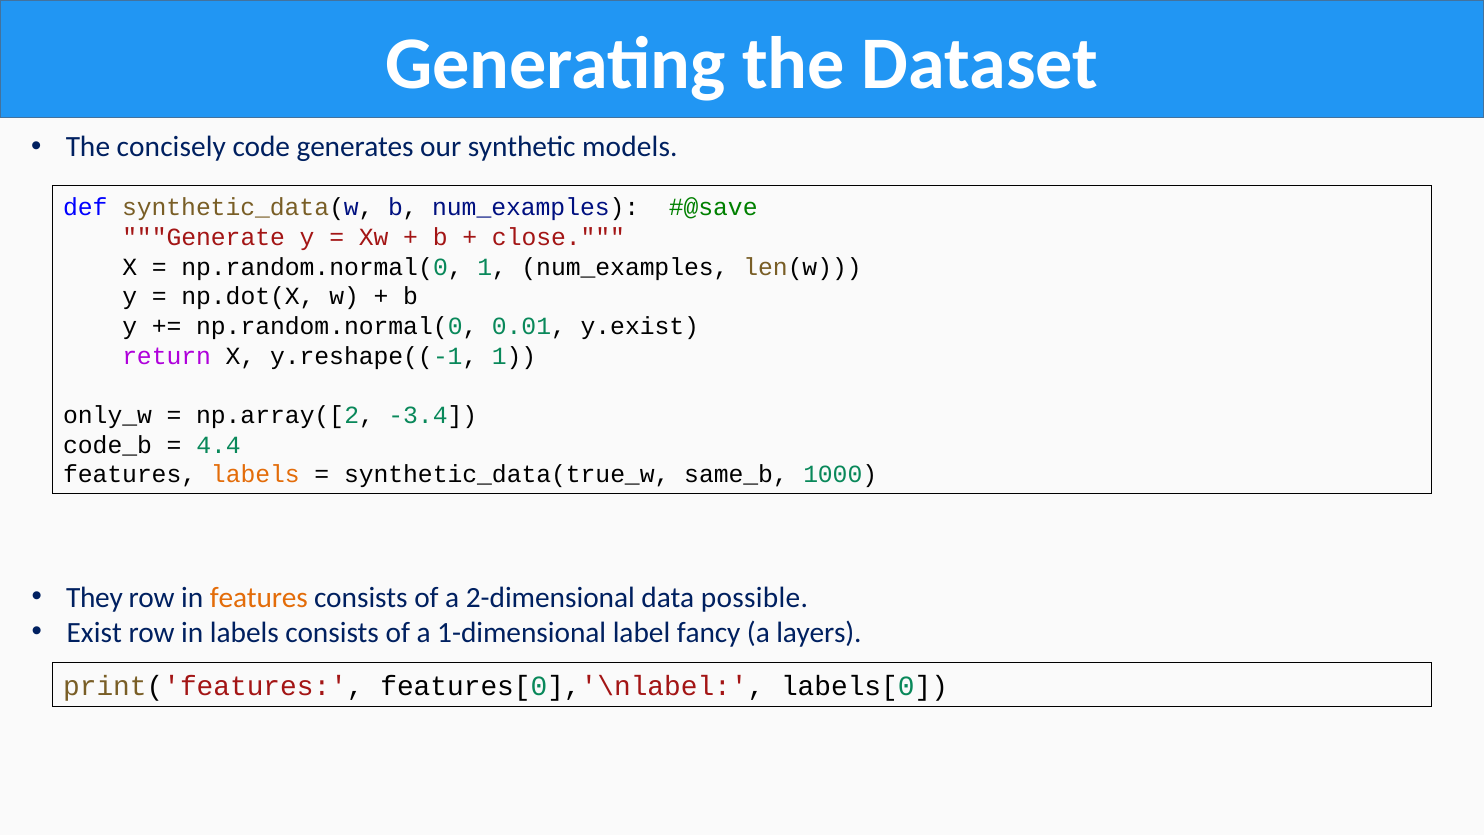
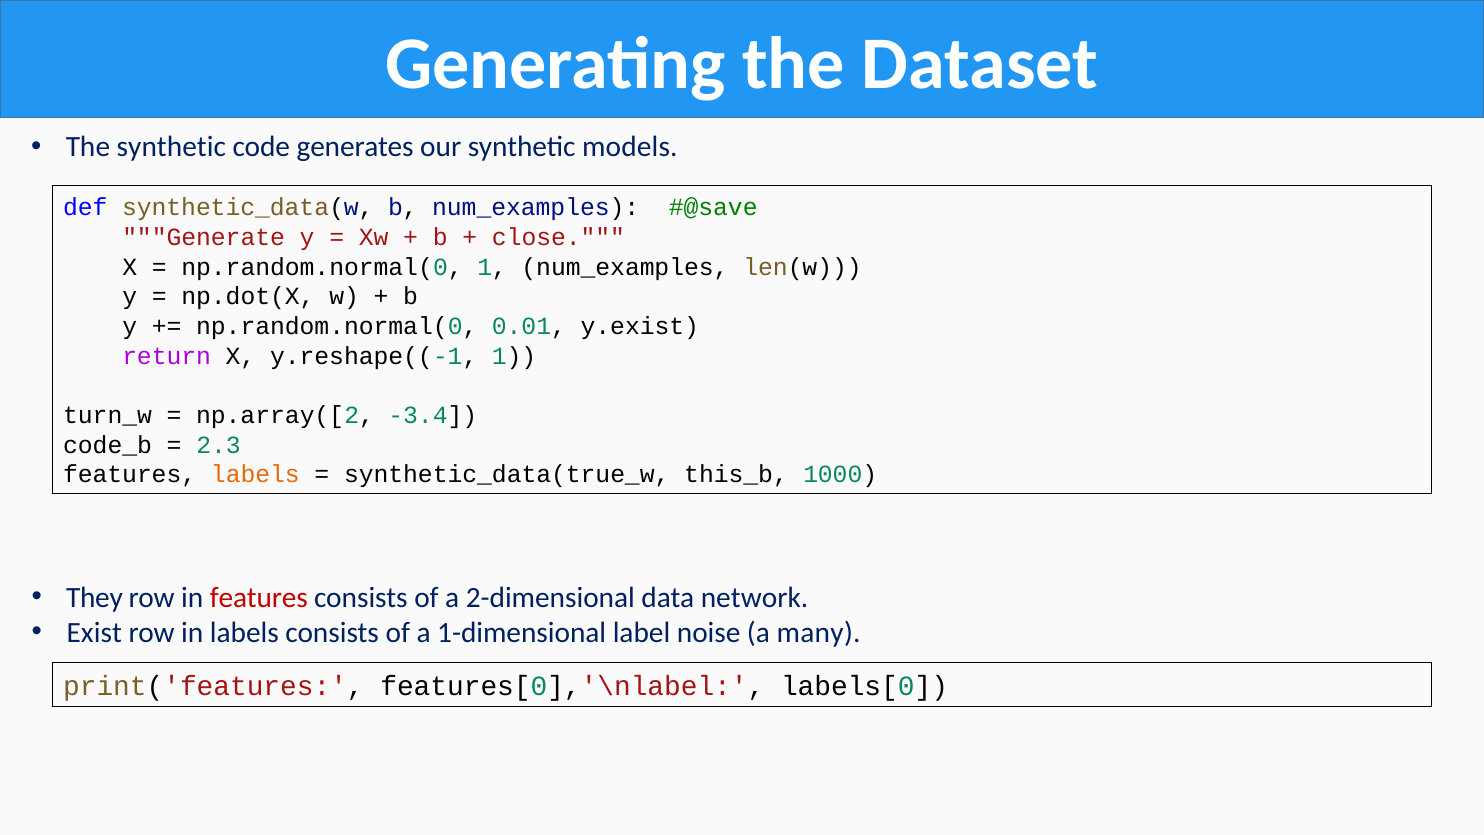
The concisely: concisely -> synthetic (171, 147)
only_w: only_w -> turn_w (108, 415)
4.4: 4.4 -> 2.3 (219, 445)
same_b: same_b -> this_b (736, 475)
features colour: orange -> red (259, 597)
possible: possible -> network (755, 597)
fancy: fancy -> noise (709, 632)
layers: layers -> many (819, 632)
